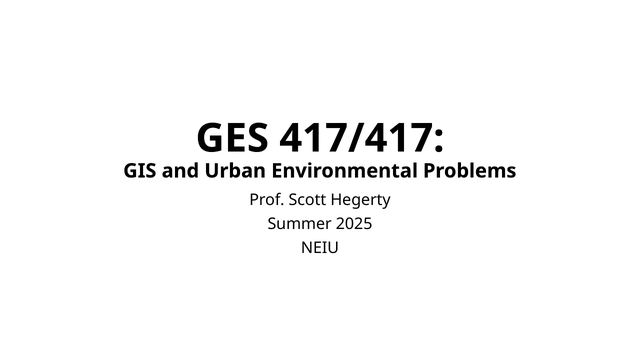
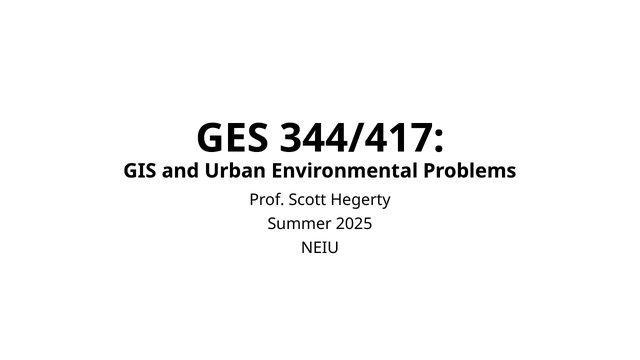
417/417: 417/417 -> 344/417 (362, 138)
